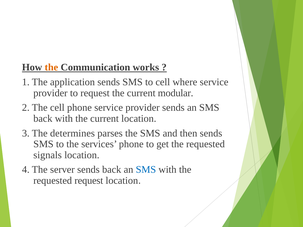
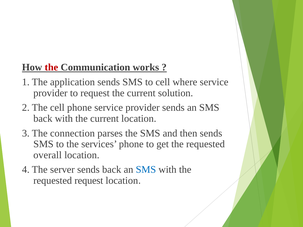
the colour: orange -> red (51, 67)
modular: modular -> solution (176, 93)
determines: determines -> connection (72, 133)
signals: signals -> overall (48, 155)
